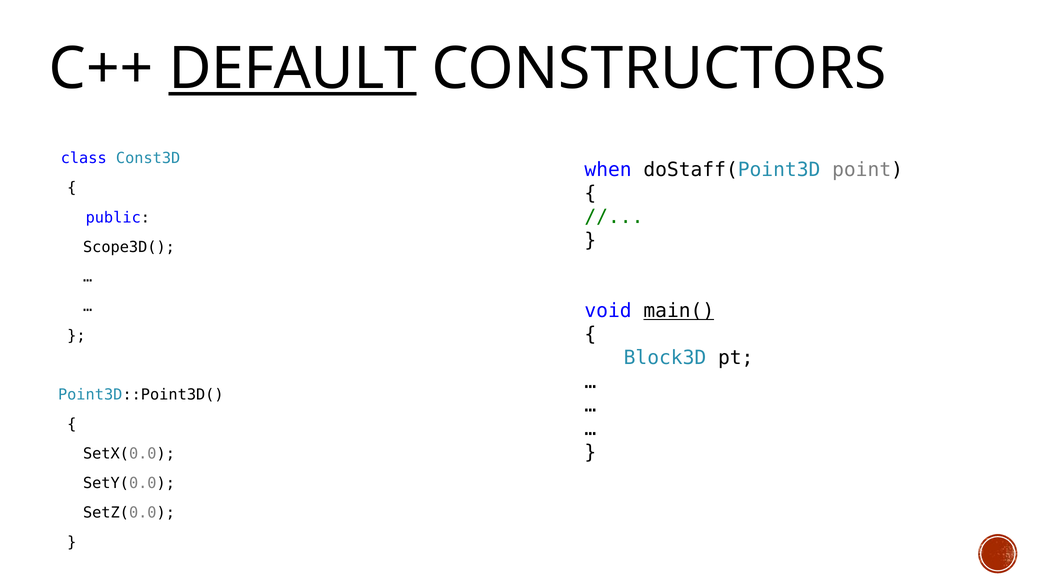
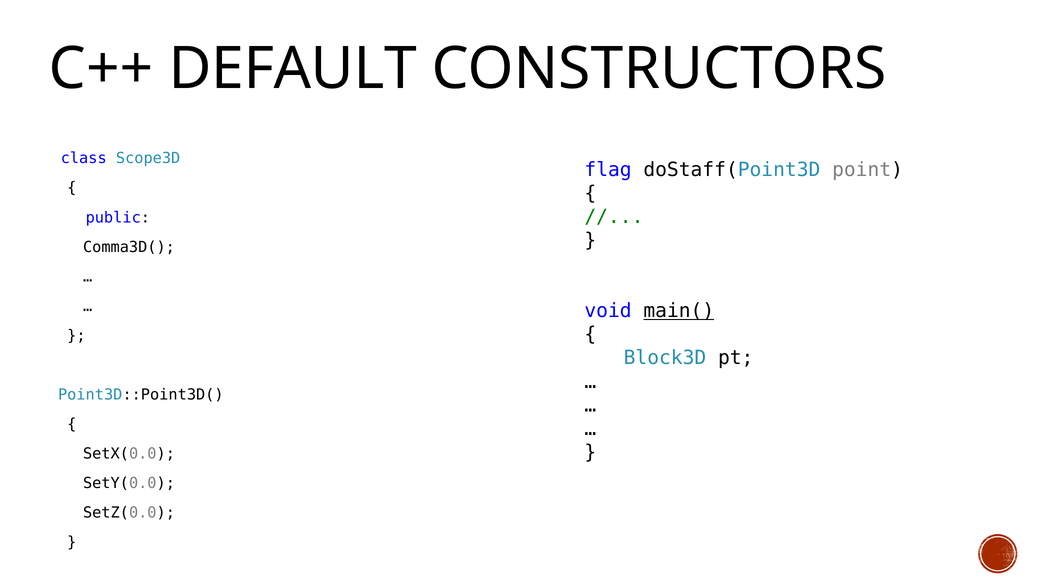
DEFAULT underline: present -> none (293, 69)
Const3D: Const3D -> Scope3D (148, 159)
when: when -> flag (608, 170)
Scope3D(: Scope3D( -> Comma3D( (129, 247)
